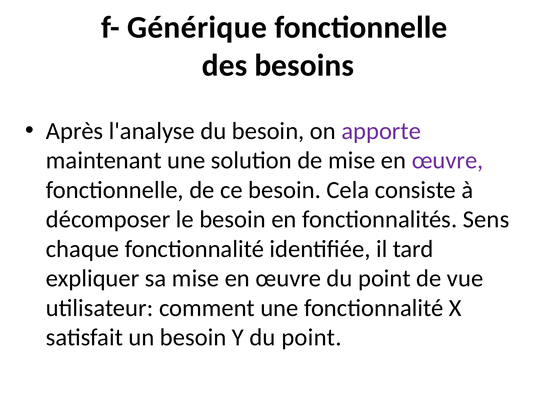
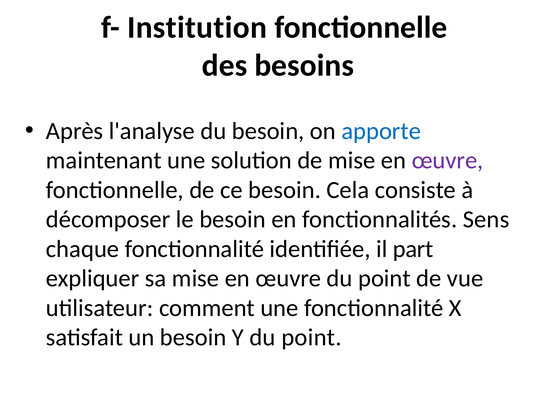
Générique: Générique -> Institution (197, 28)
apporte colour: purple -> blue (381, 131)
tard: tard -> part (413, 249)
